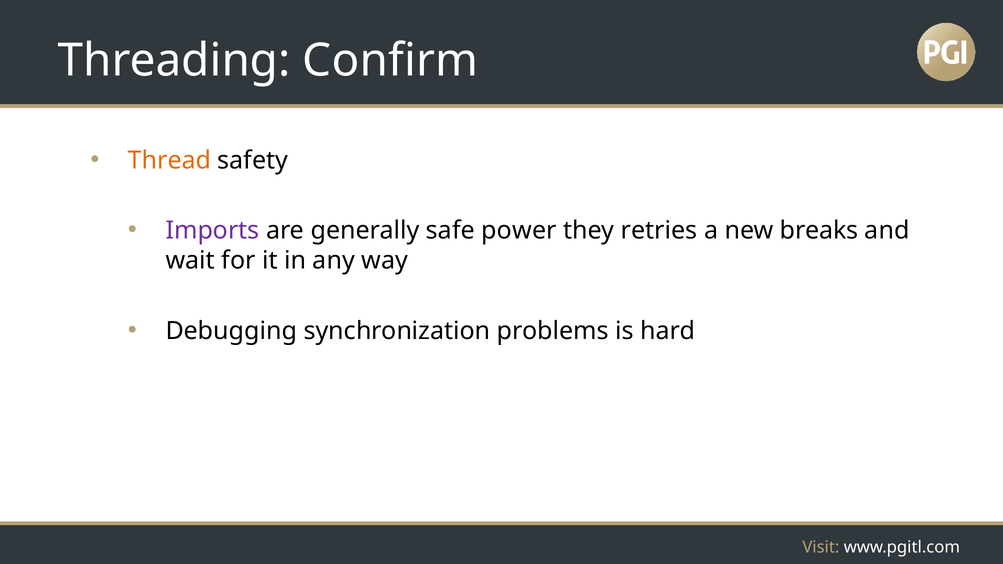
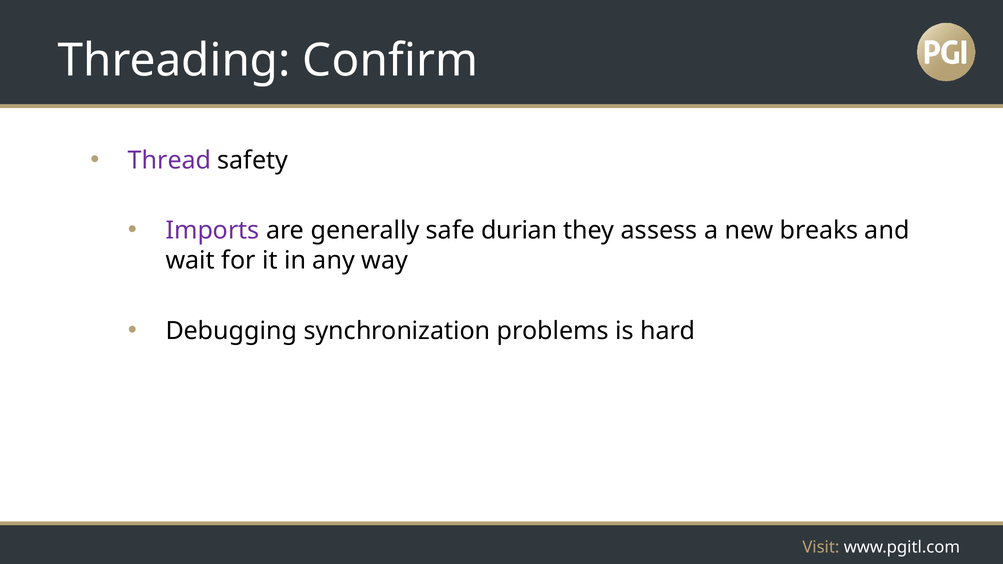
Thread colour: orange -> purple (169, 160)
power: power -> durian (519, 231)
retries: retries -> assess (659, 231)
